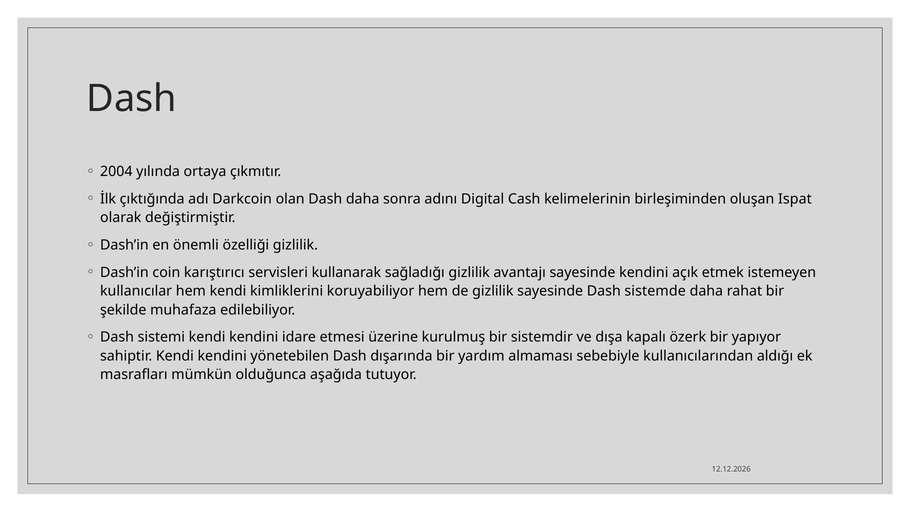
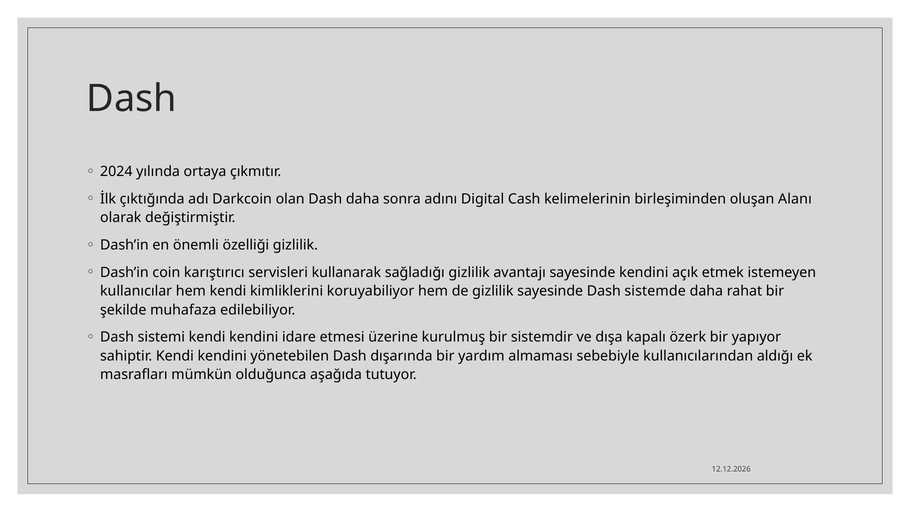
2004: 2004 -> 2024 (116, 172)
Ispat: Ispat -> Alanı (795, 199)
